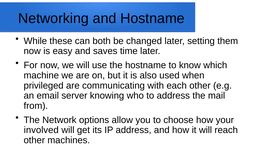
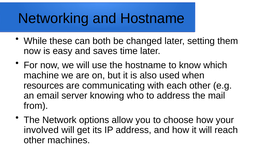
privileged: privileged -> resources (44, 85)
